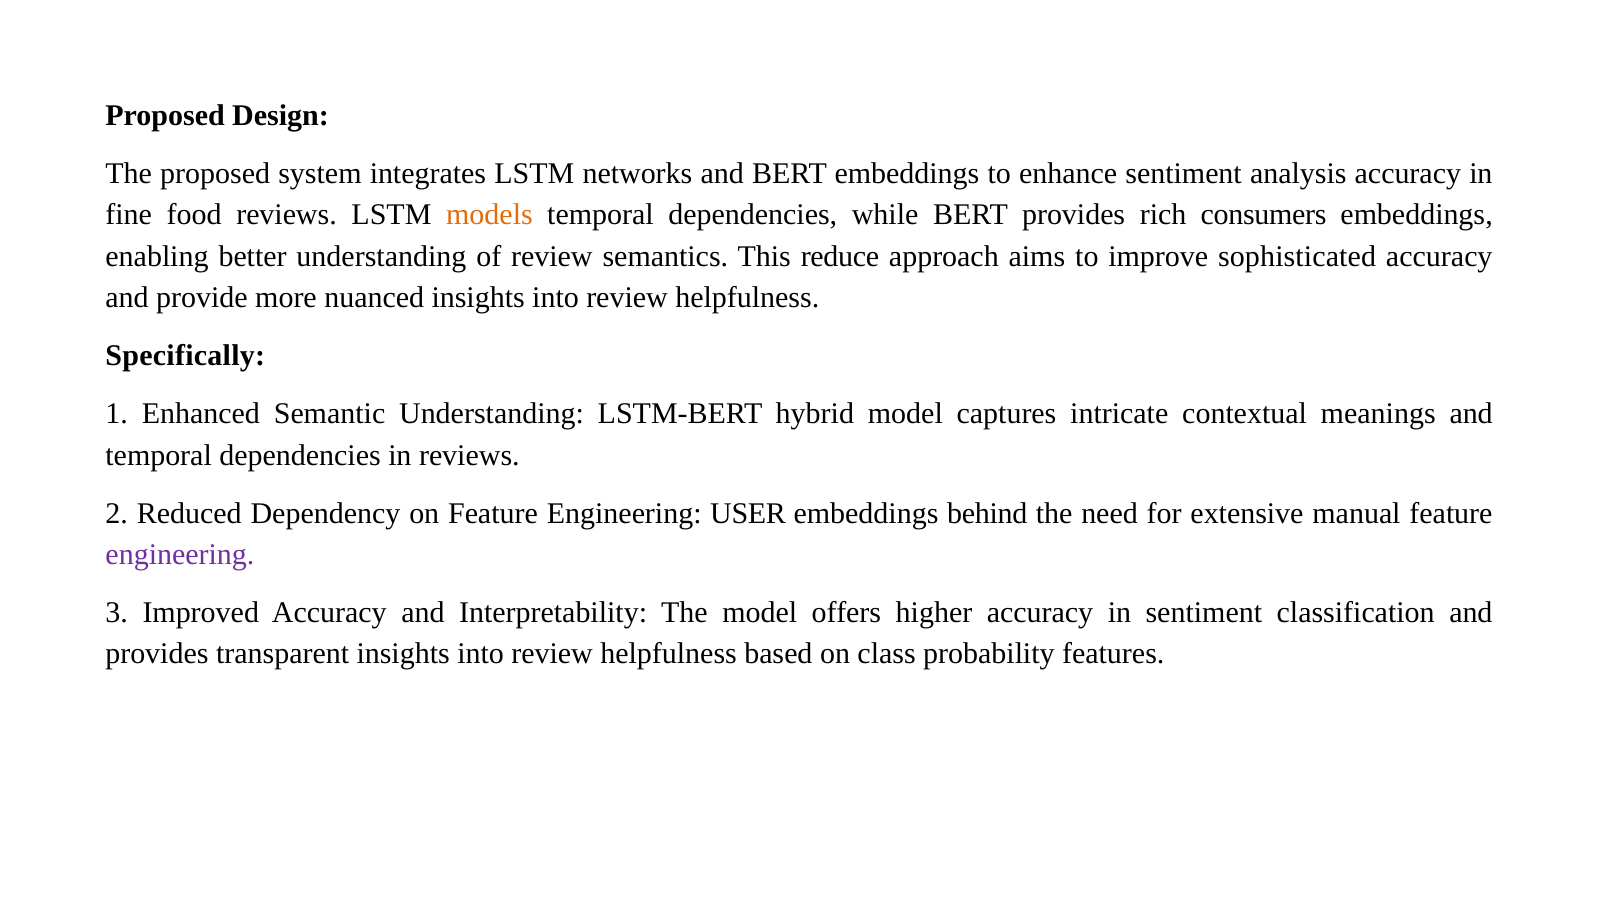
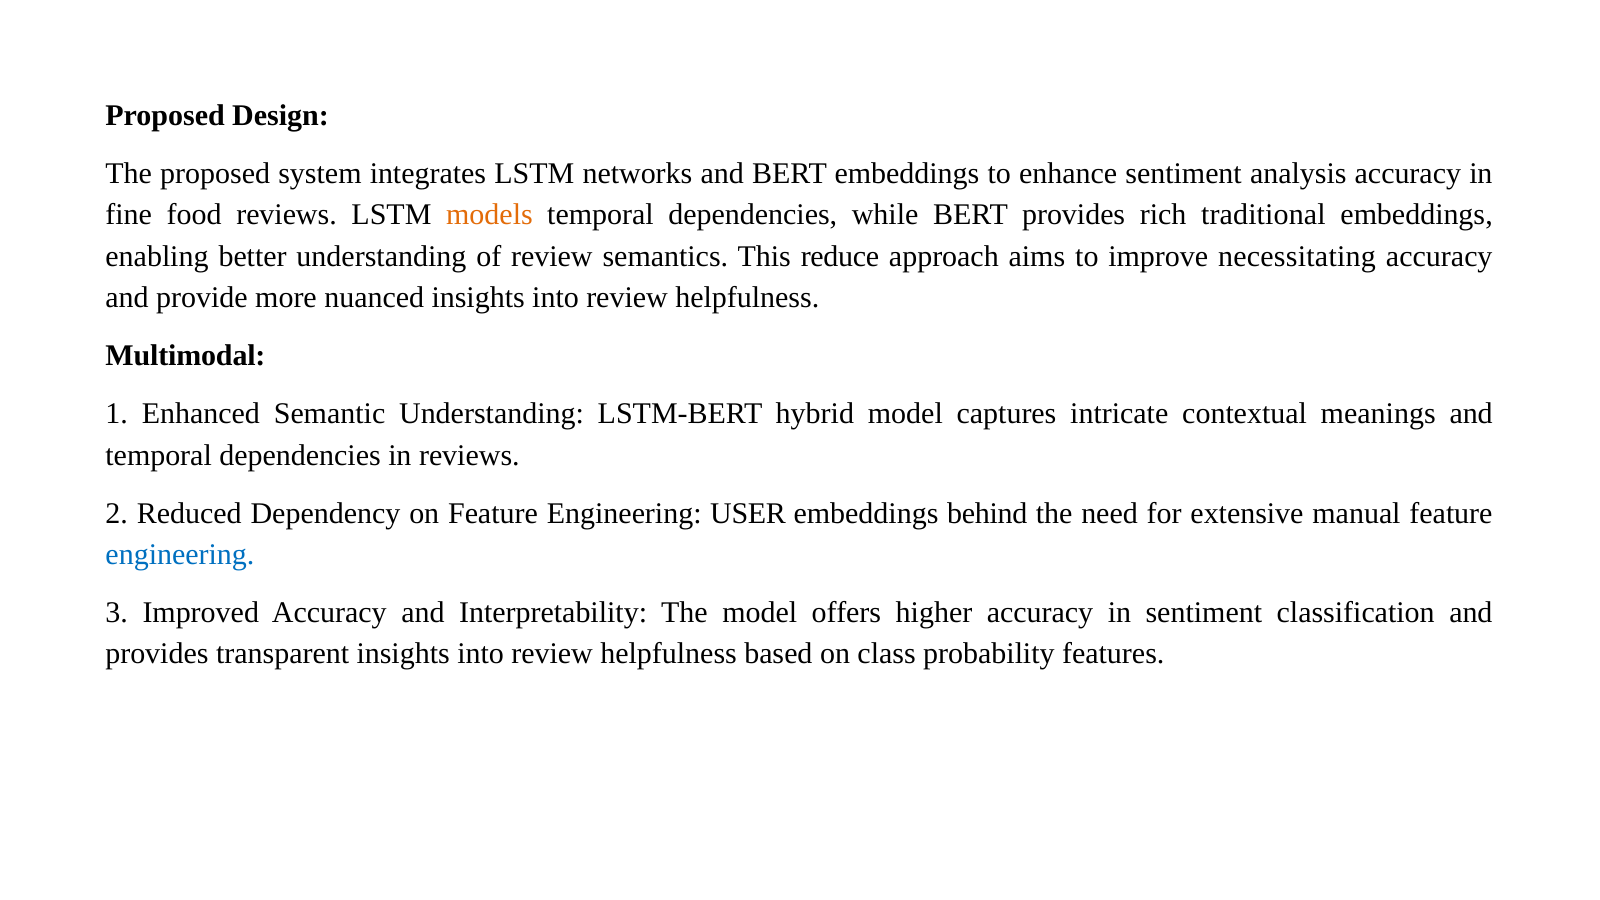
consumers: consumers -> traditional (1263, 215)
sophisticated: sophisticated -> necessitating (1297, 256)
Specifically: Specifically -> Multimodal (185, 356)
engineering colour: purple -> blue (180, 555)
